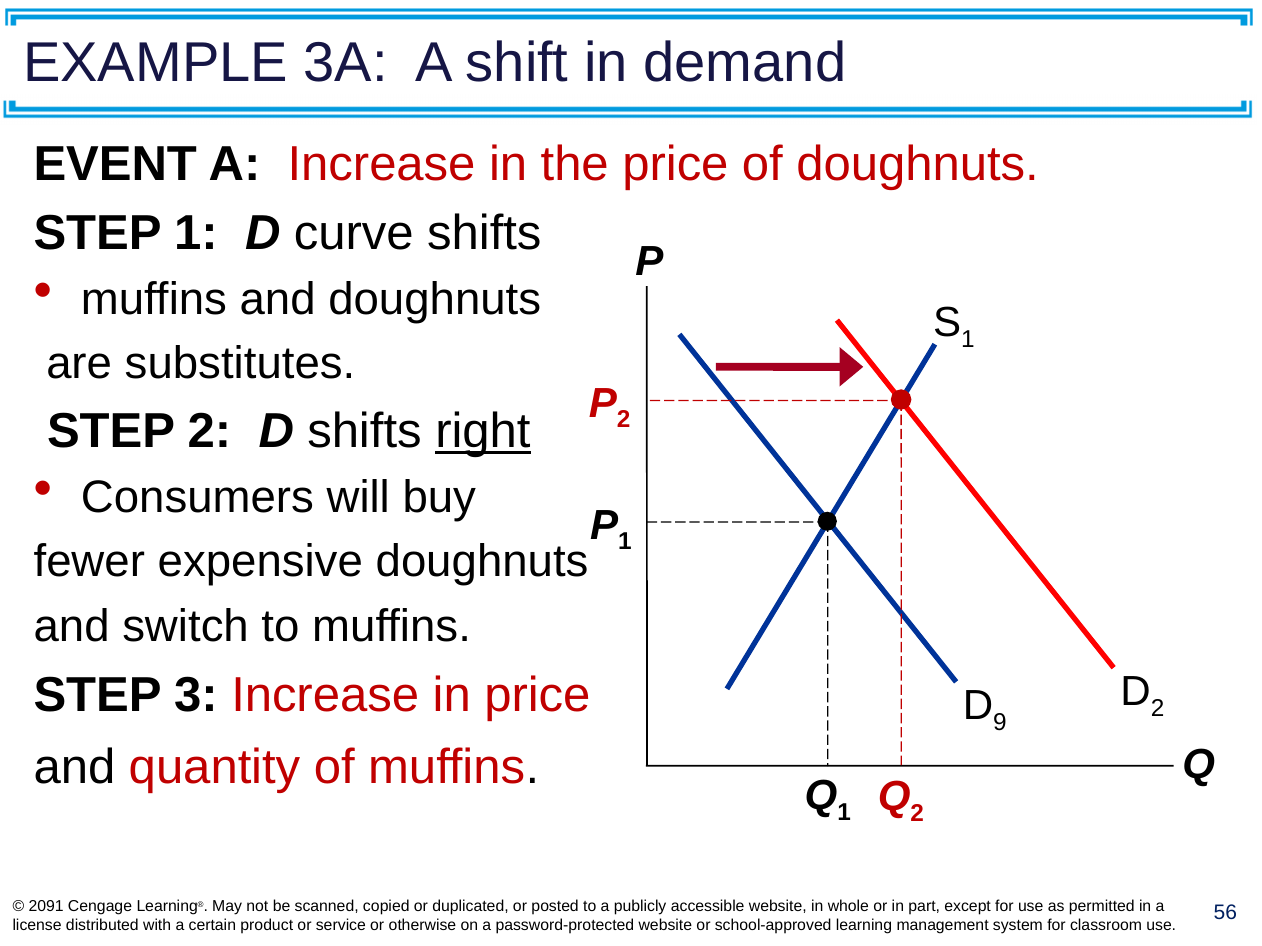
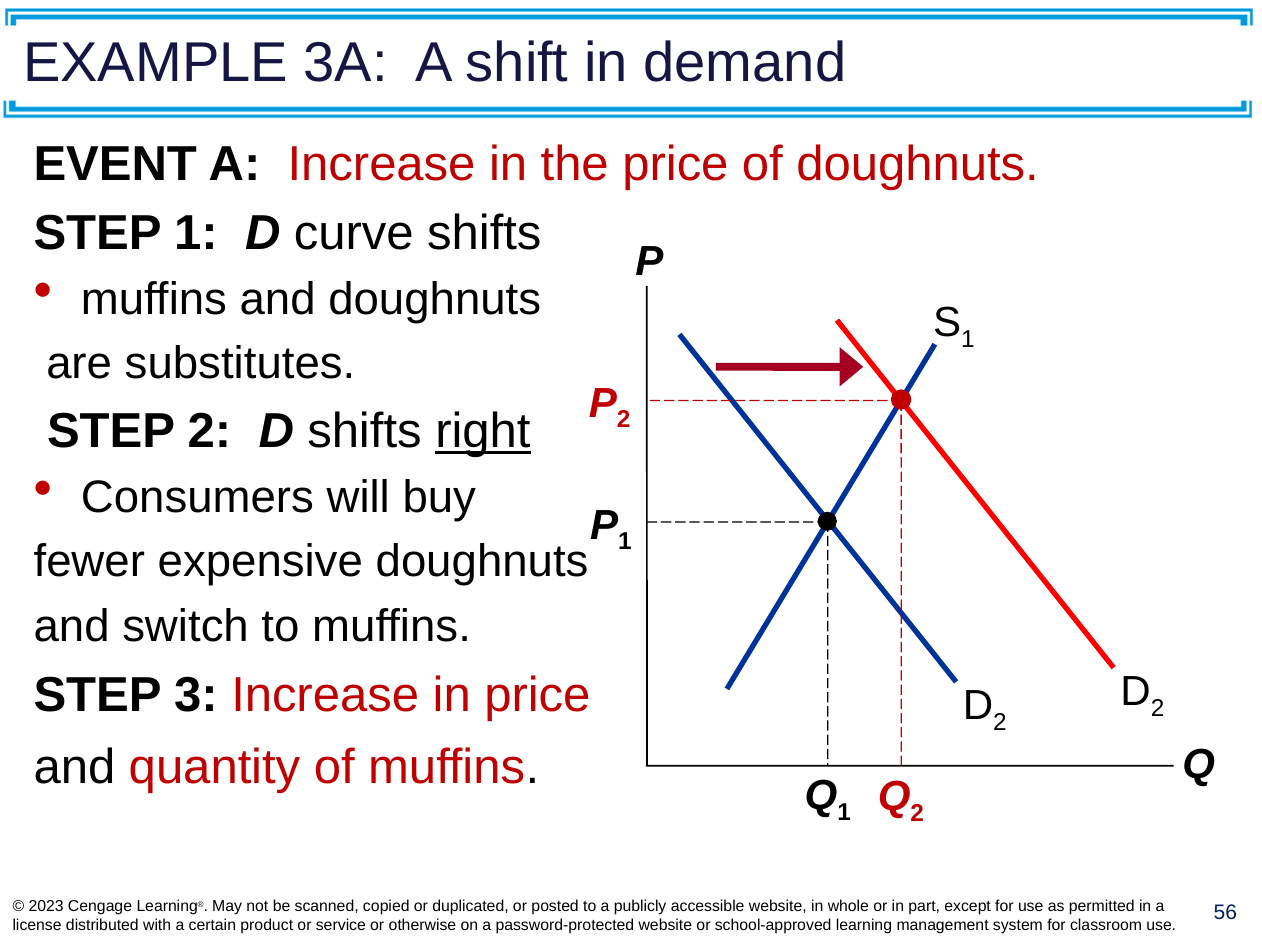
9: 9 -> 2 (1000, 723)
2091: 2091 -> 2023 (46, 907)
